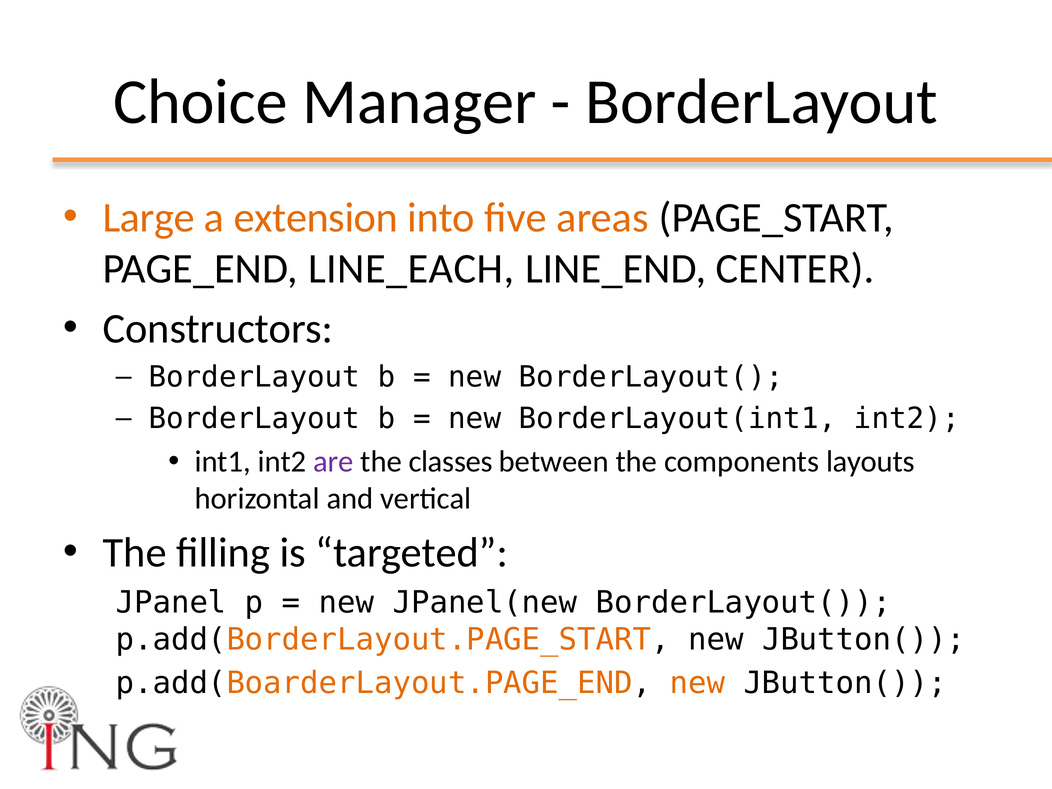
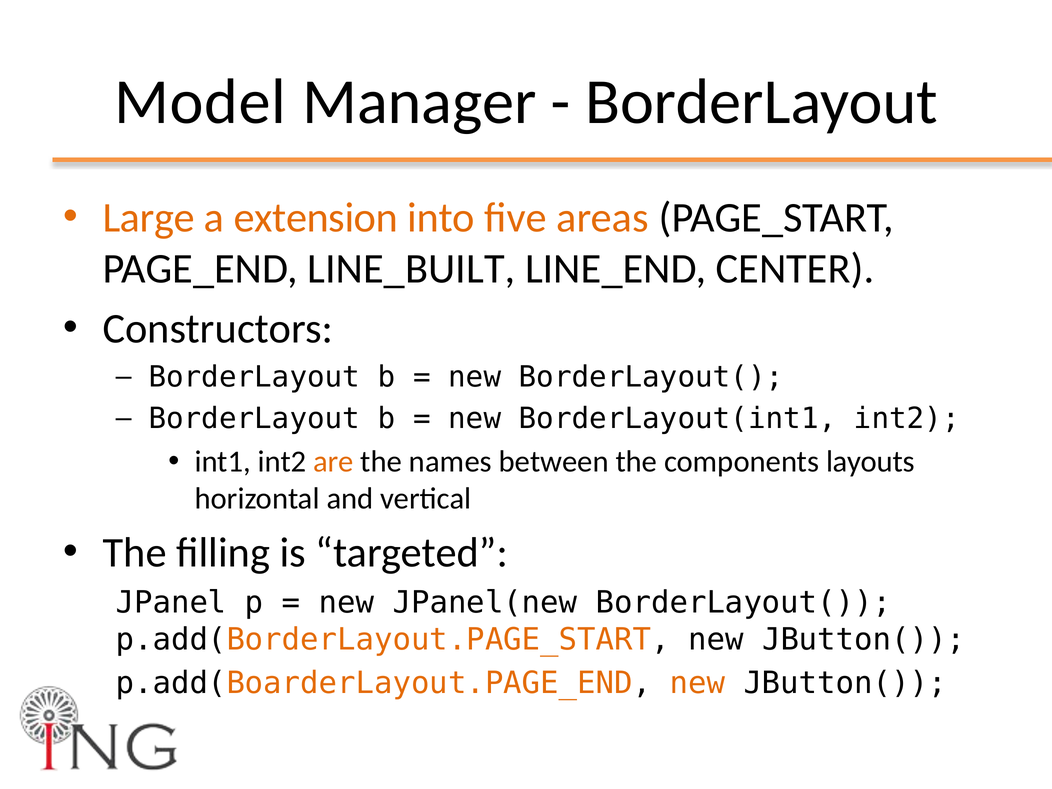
Choice: Choice -> Model (200, 102)
LINE_EACH: LINE_EACH -> LINE_BUILT (411, 269)
are colour: purple -> orange (333, 462)
classes: classes -> names (450, 462)
